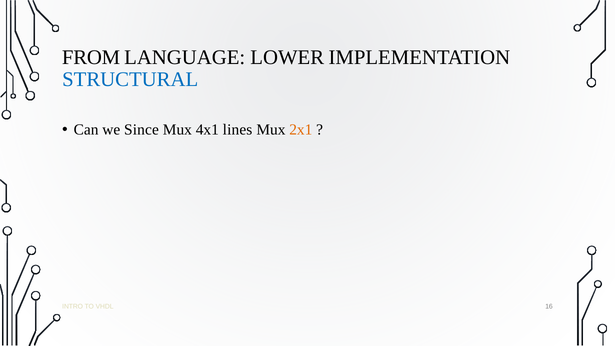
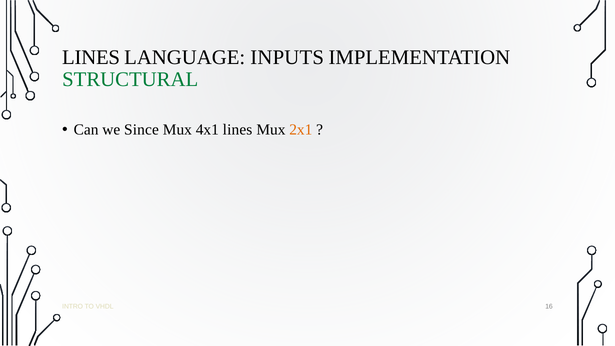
FROM: FROM -> LINES (91, 57)
LOWER: LOWER -> INPUTS (287, 57)
STRUCTURAL colour: blue -> green (130, 80)
